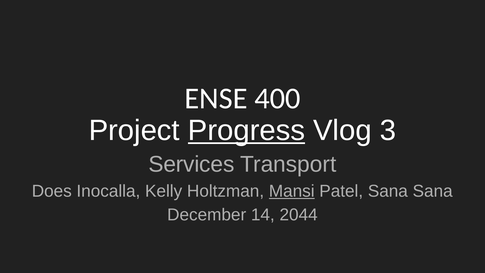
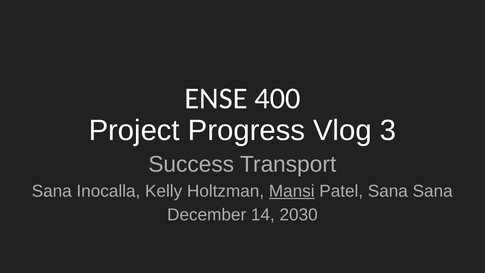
Progress underline: present -> none (246, 131)
Services: Services -> Success (191, 164)
Does: Does -> Sana (52, 191)
2044: 2044 -> 2030 (299, 215)
